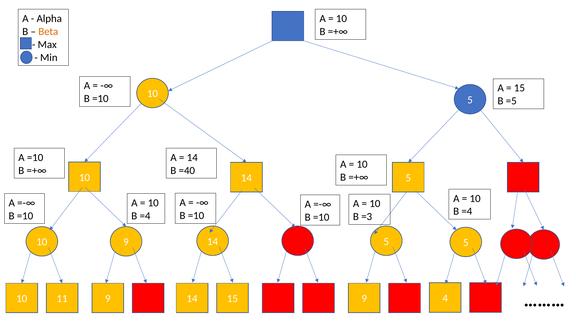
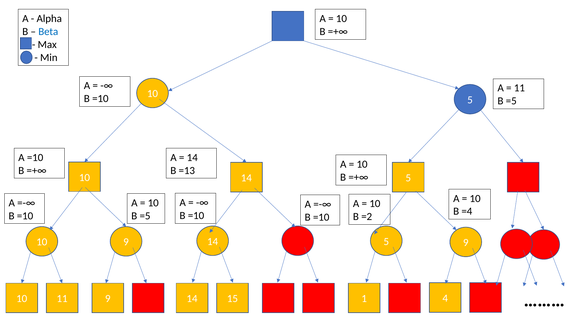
Beta colour: orange -> blue (48, 32)
15: 15 -> 11 (519, 88)
=40: =40 -> =13 (187, 170)
=4: =4 -> =5 (145, 216)
=3: =3 -> =2 (367, 217)
5 5: 5 -> 9 (466, 243)
14 9: 9 -> 1 (364, 299)
